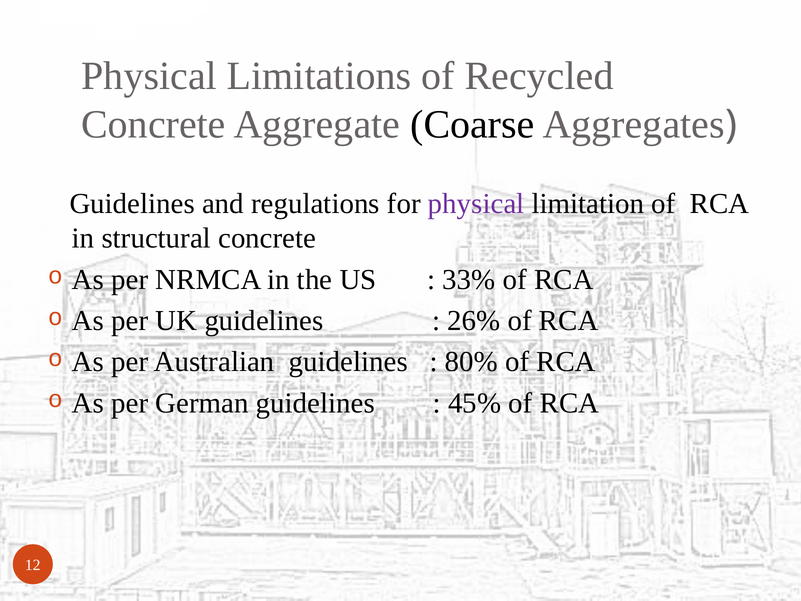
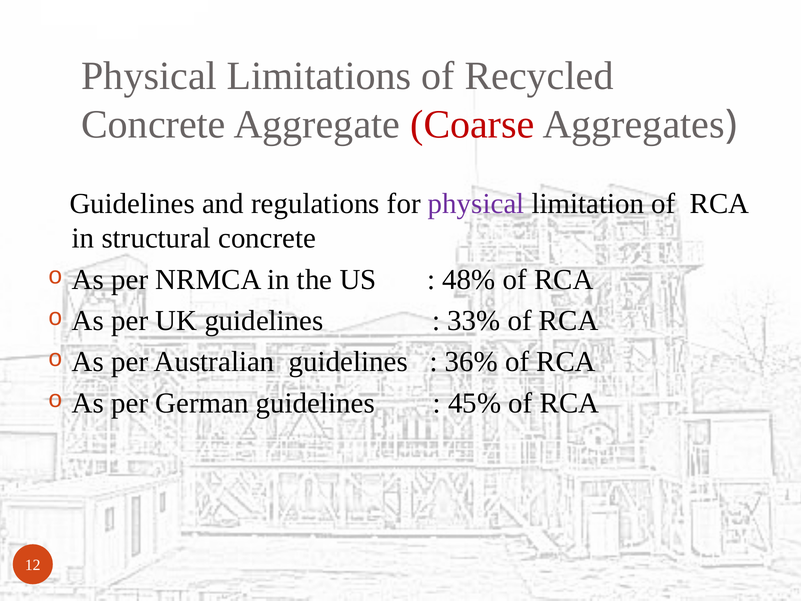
Coarse colour: black -> red (472, 124)
33%: 33% -> 48% (469, 279)
26%: 26% -> 33% (474, 321)
80%: 80% -> 36% (471, 362)
